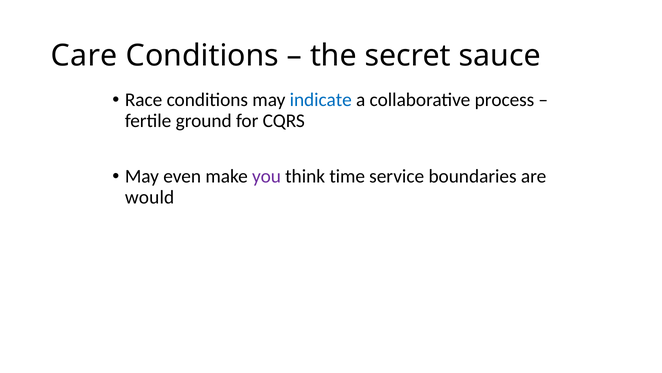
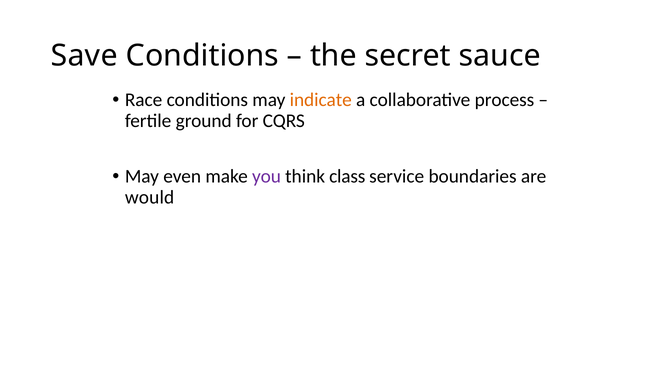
Care: Care -> Save (84, 56)
indicate colour: blue -> orange (321, 100)
time: time -> class (347, 176)
